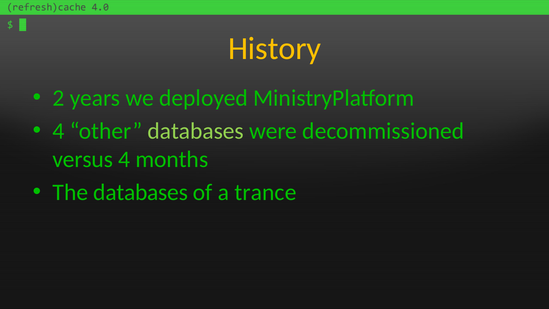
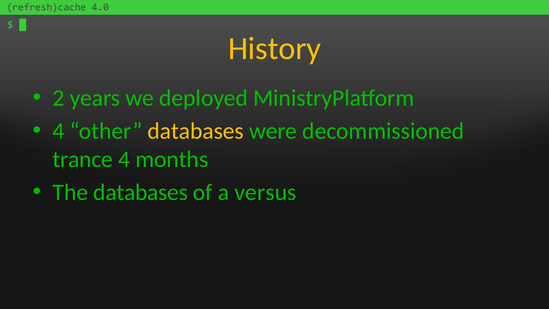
databases colour: light green -> yellow (196, 131)
versus: versus -> trance (83, 159)
trance: trance -> versus (265, 192)
